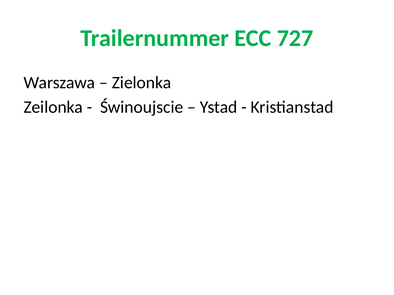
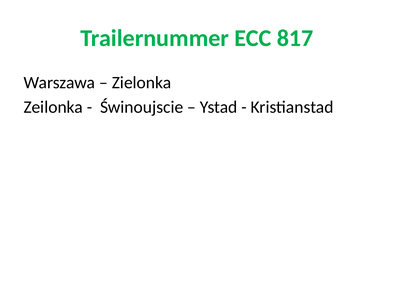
727: 727 -> 817 (295, 38)
